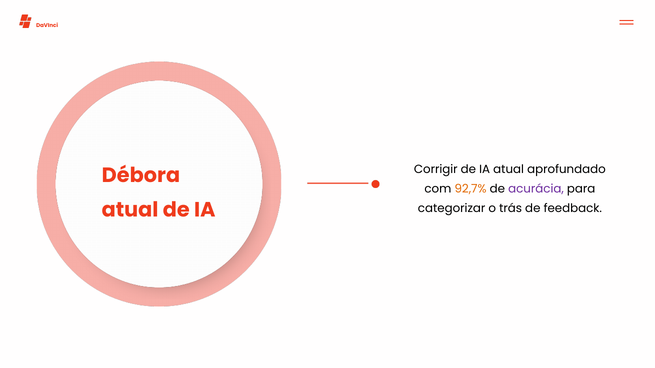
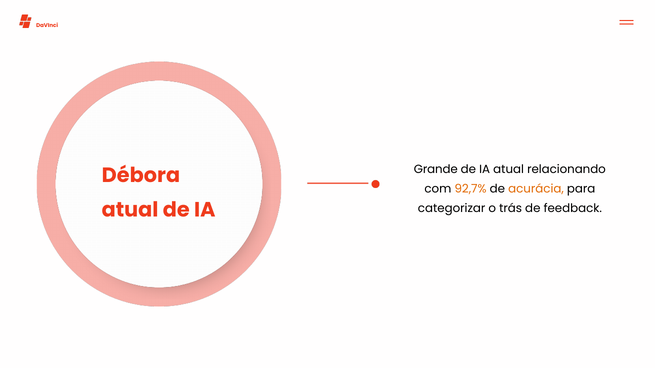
Corrigir: Corrigir -> Grande (436, 169)
aprofundado: aprofundado -> relacionando (566, 169)
acurácia colour: purple -> orange (536, 189)
